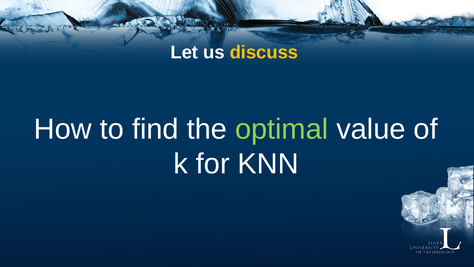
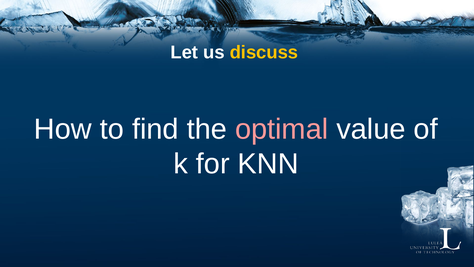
optimal colour: light green -> pink (282, 129)
